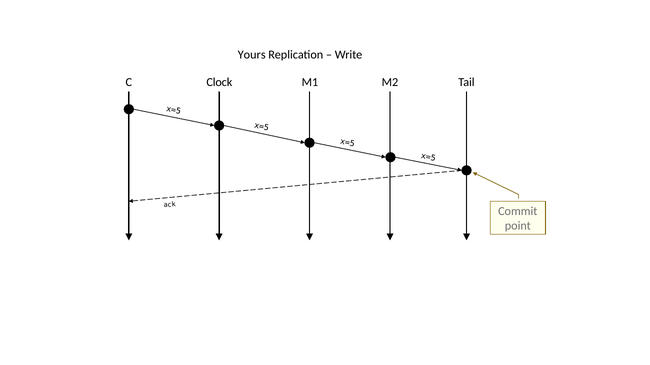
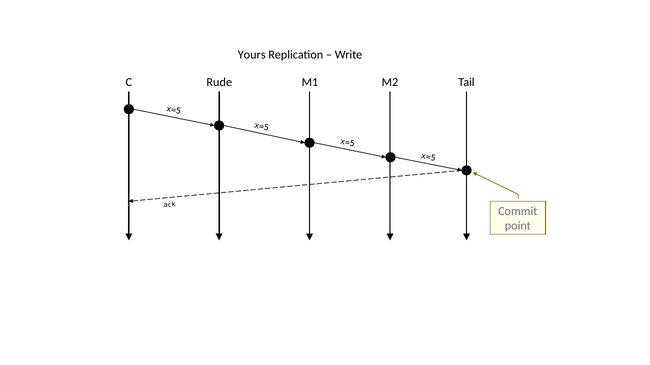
Clock: Clock -> Rude (219, 82)
